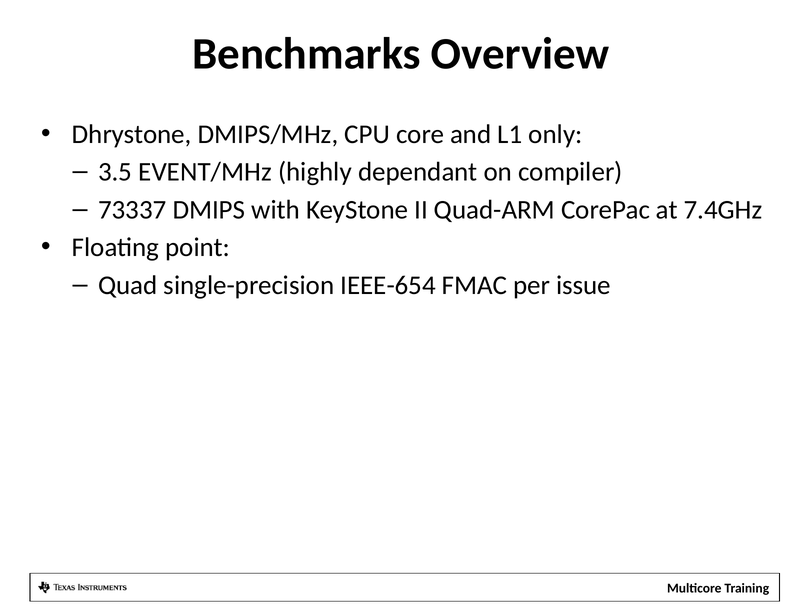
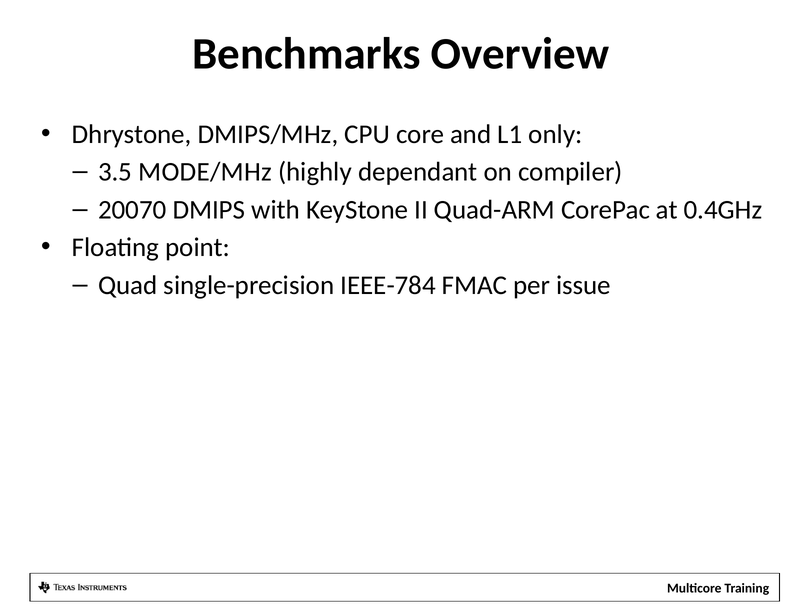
EVENT/MHz: EVENT/MHz -> MODE/MHz (205, 172)
73337: 73337 -> 20070 (132, 210)
7.4GHz: 7.4GHz -> 0.4GHz (723, 210)
IEEE-654: IEEE-654 -> IEEE-784 (388, 285)
